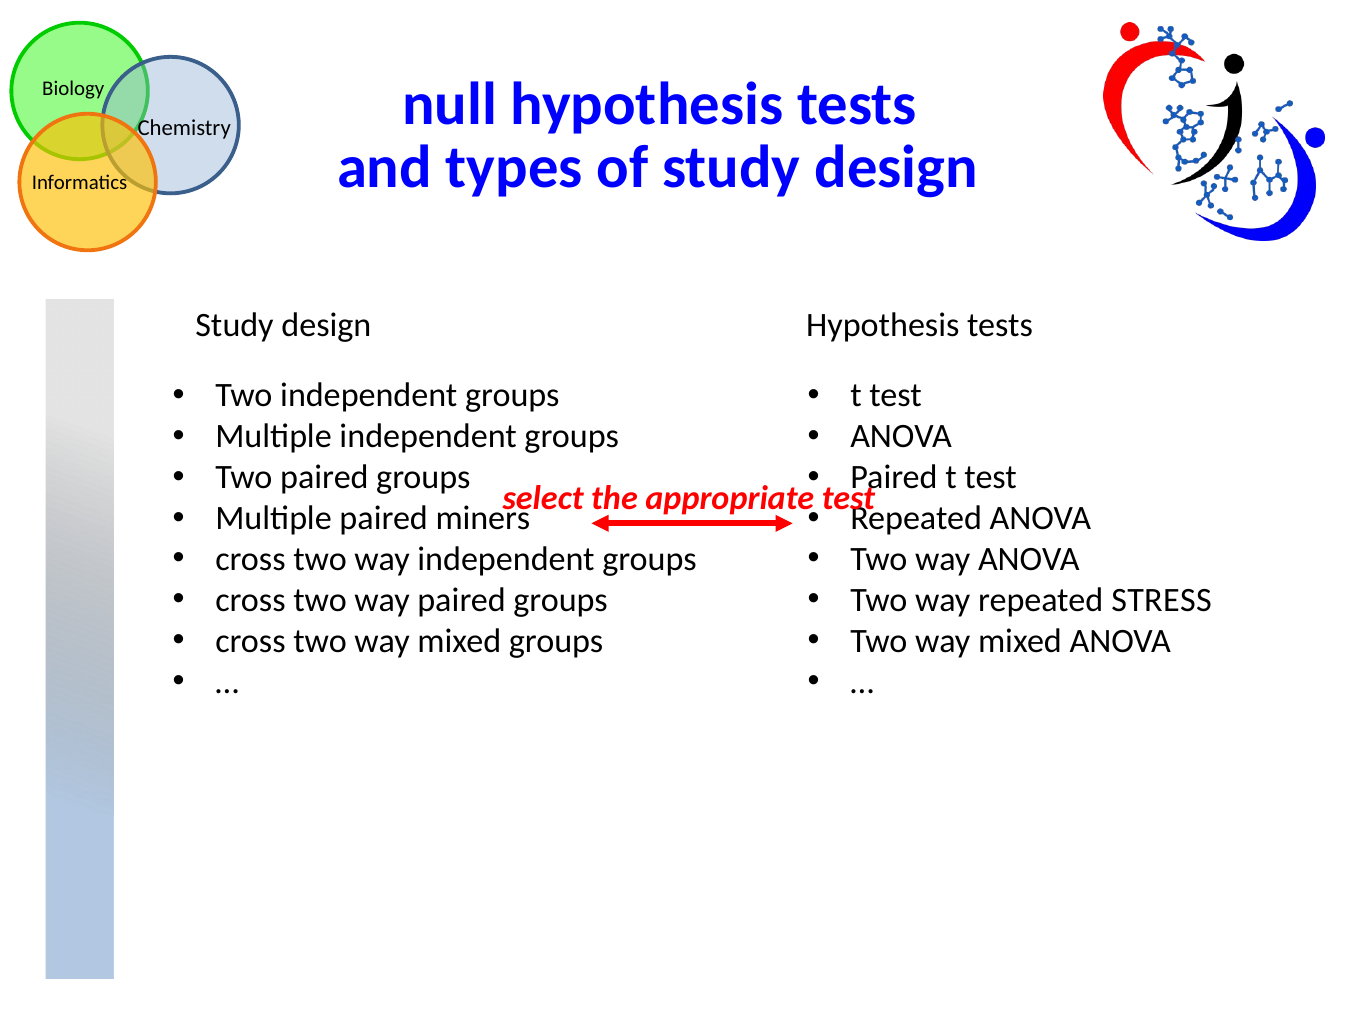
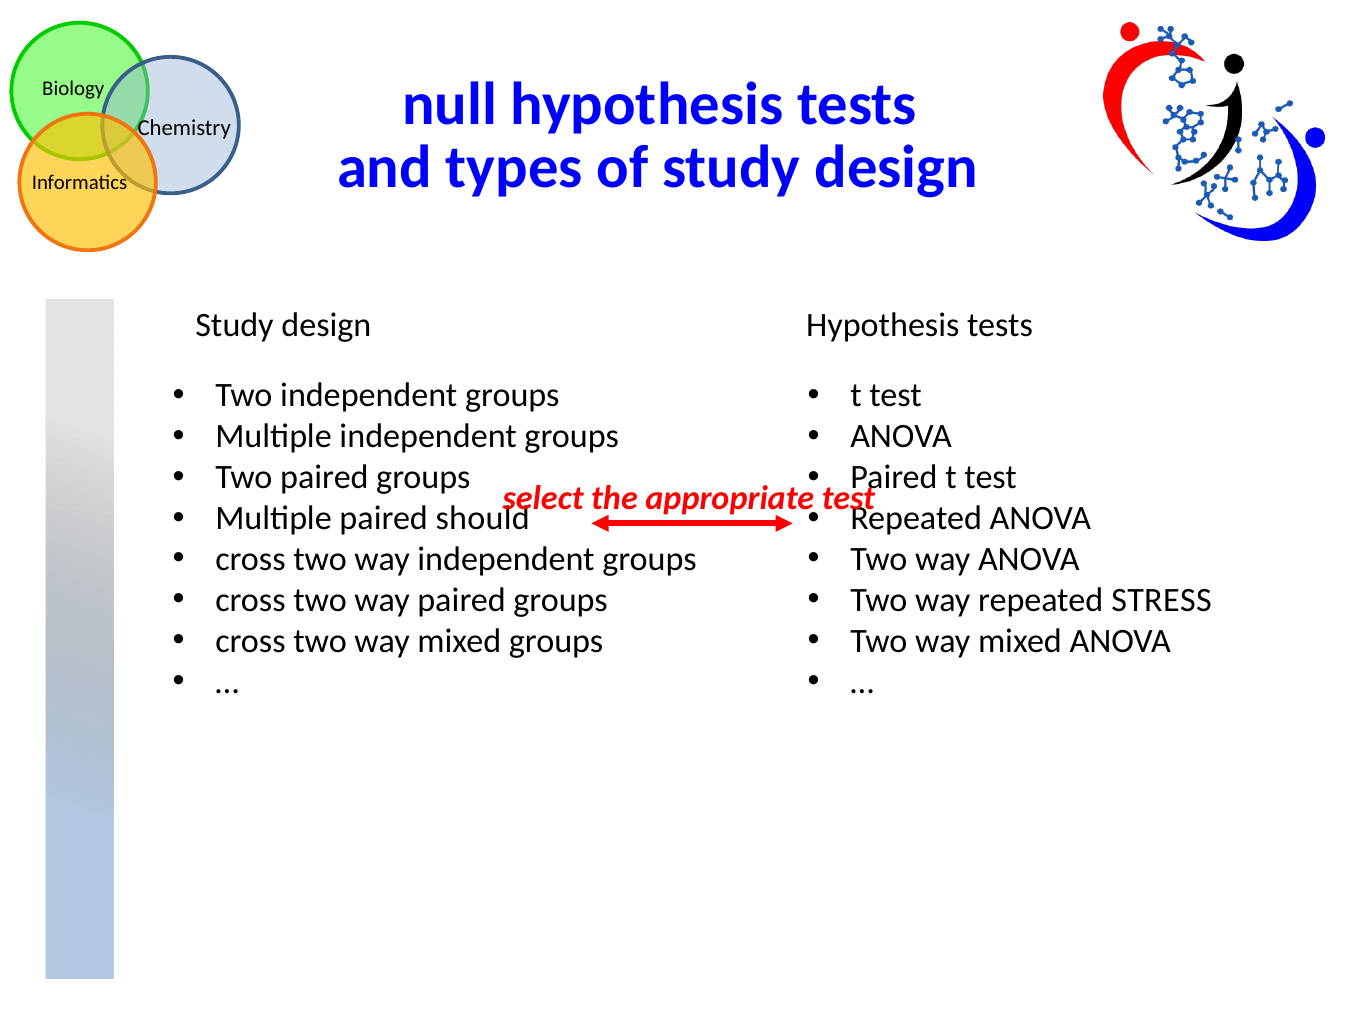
miners: miners -> should (483, 518)
